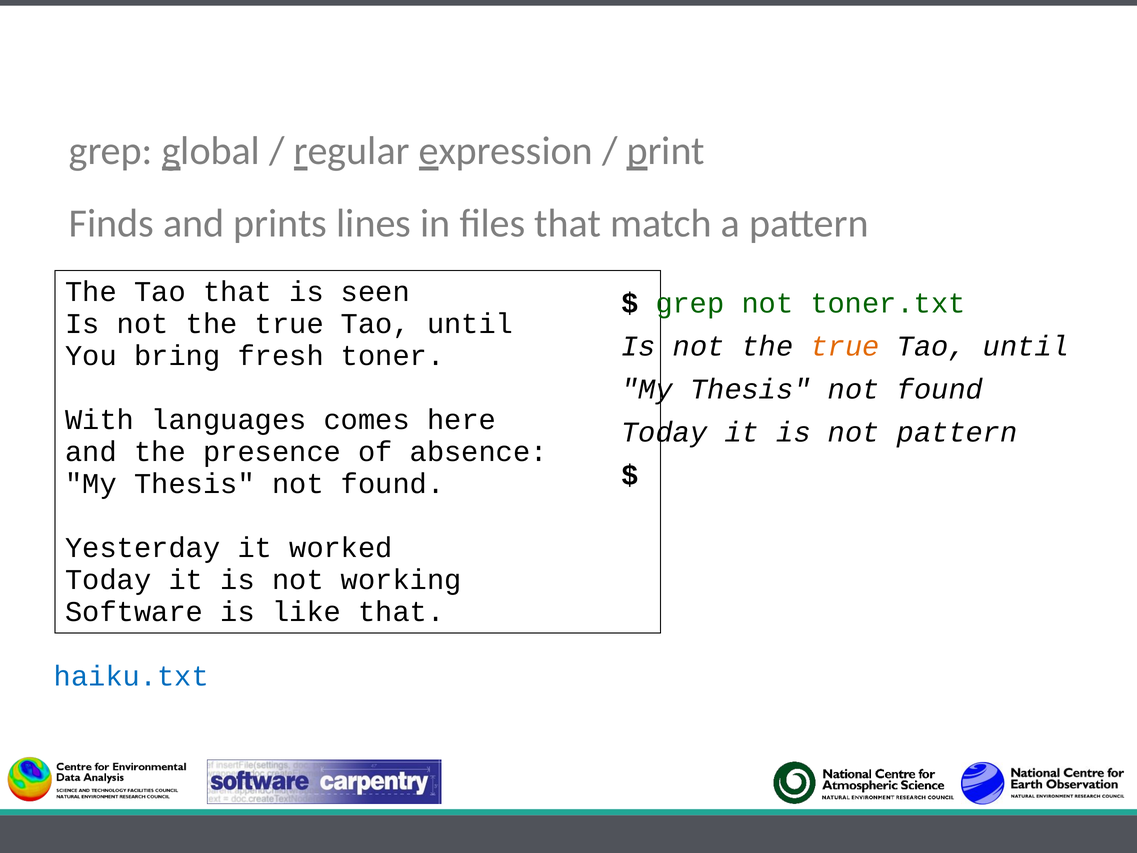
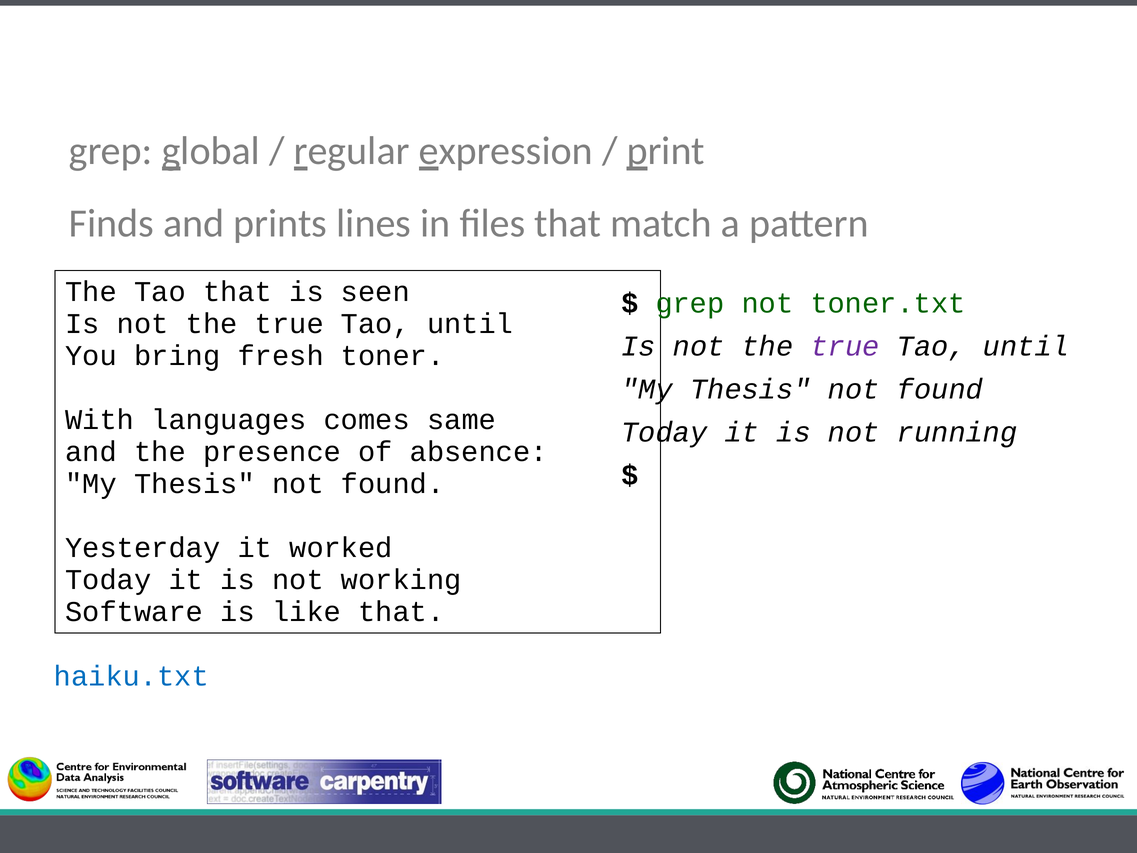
true colour: orange -> purple (845, 346)
here: here -> same (462, 420)
not pattern: pattern -> running (957, 432)
